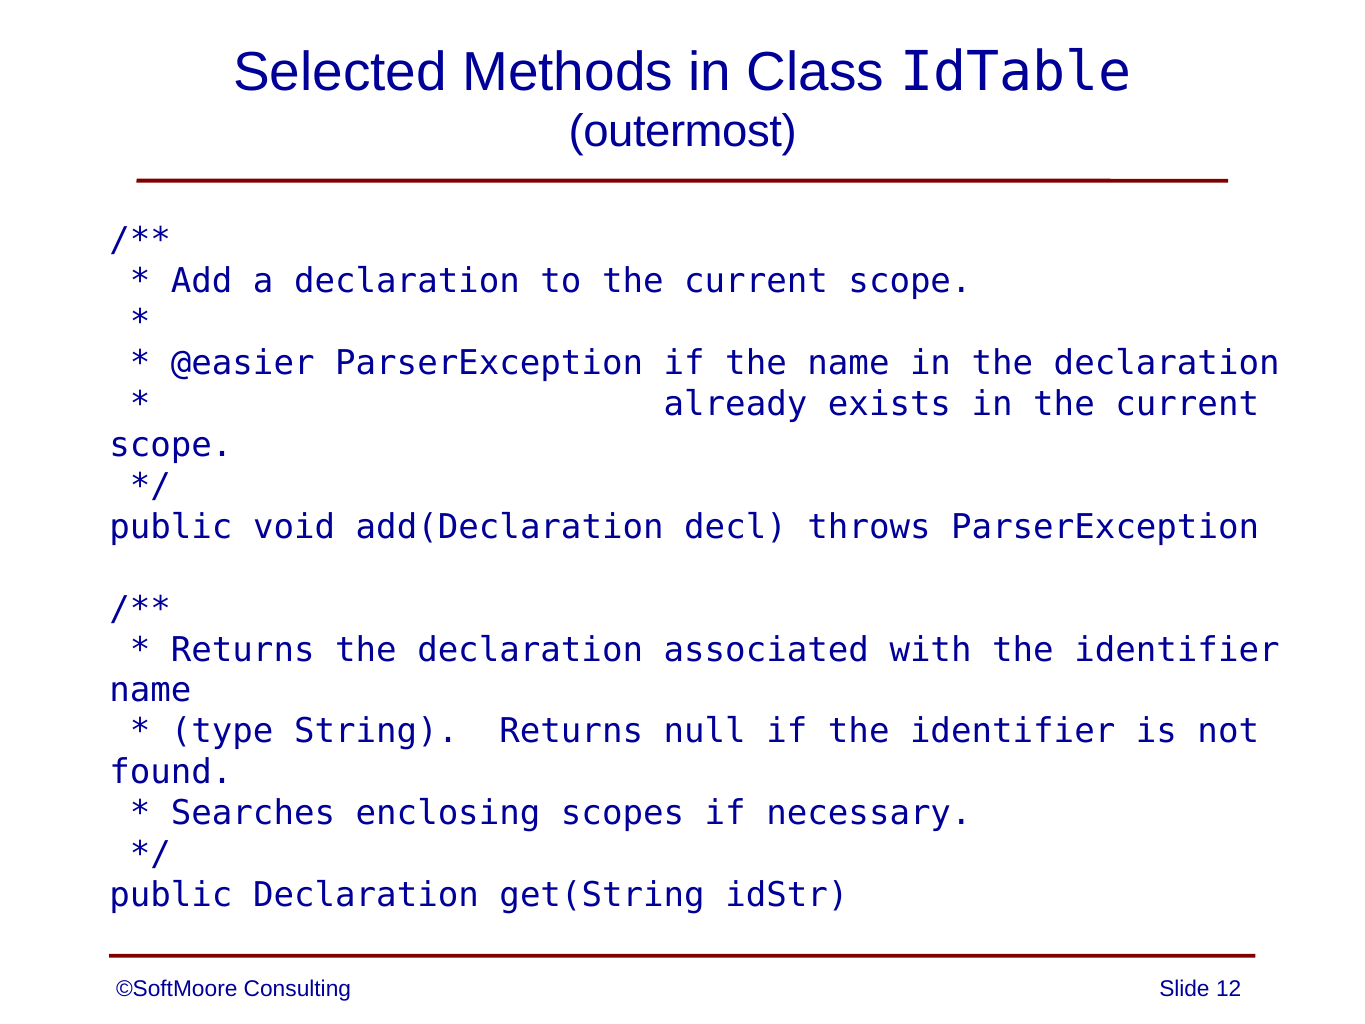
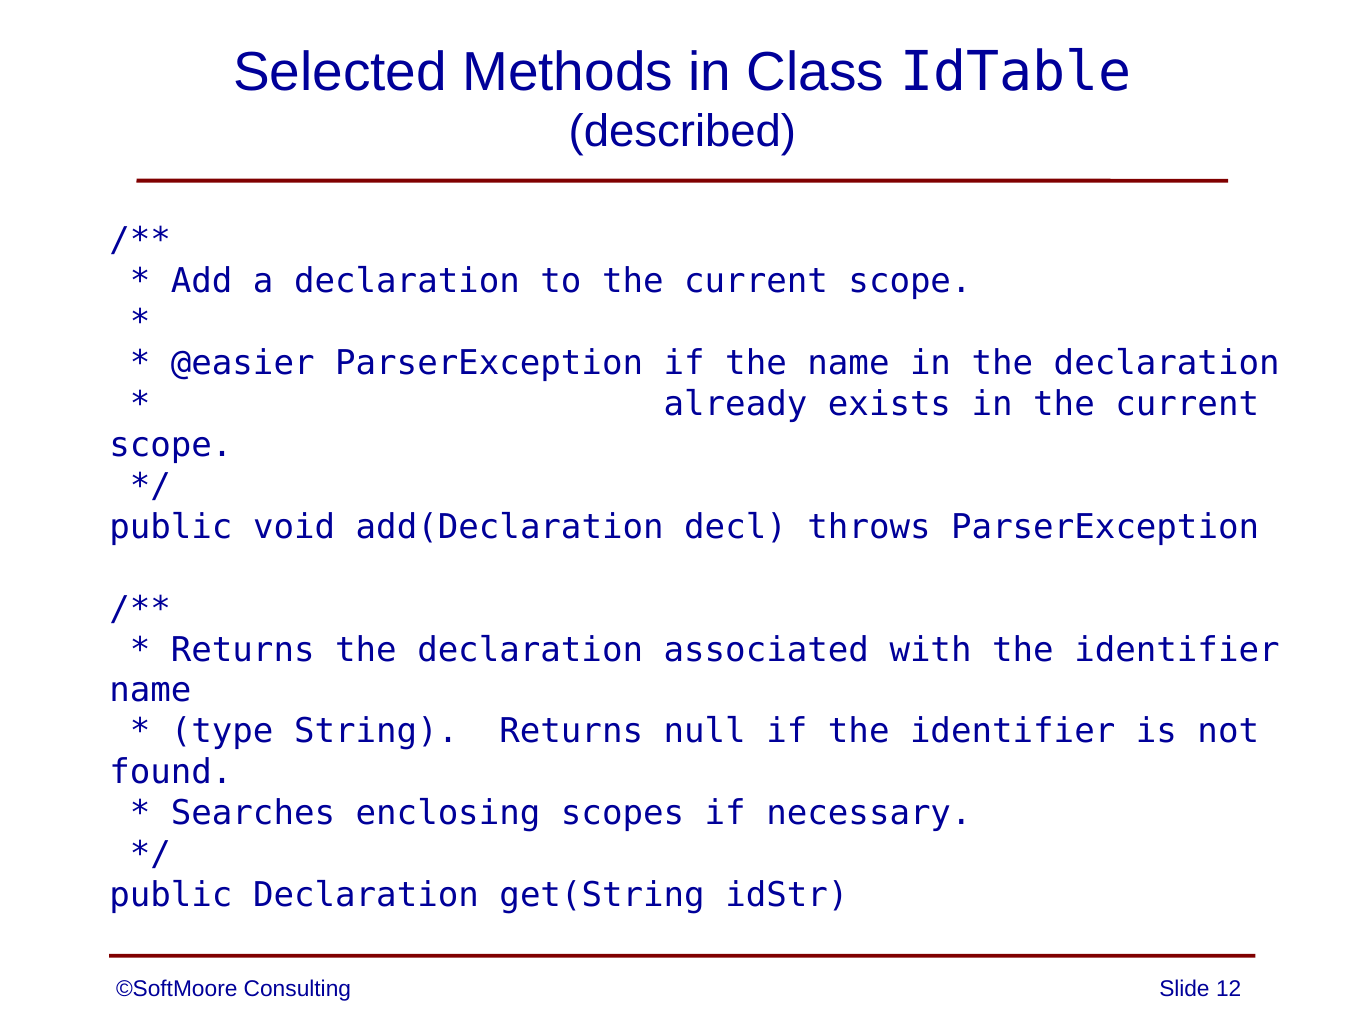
outermost: outermost -> described (682, 132)
